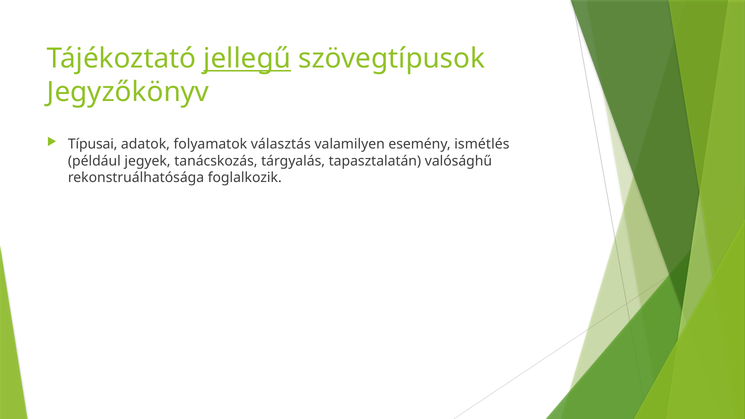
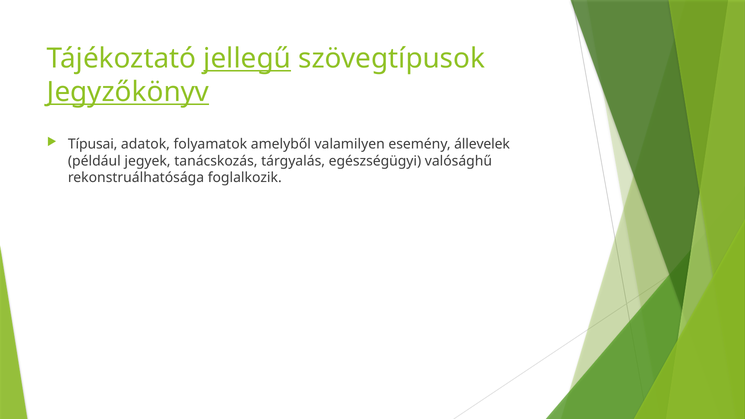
Jegyzőkönyv underline: none -> present (128, 92)
választás: választás -> amelyből (281, 144)
ismétlés: ismétlés -> állevelek (482, 144)
tapasztalatán: tapasztalatán -> egészségügyi (375, 161)
